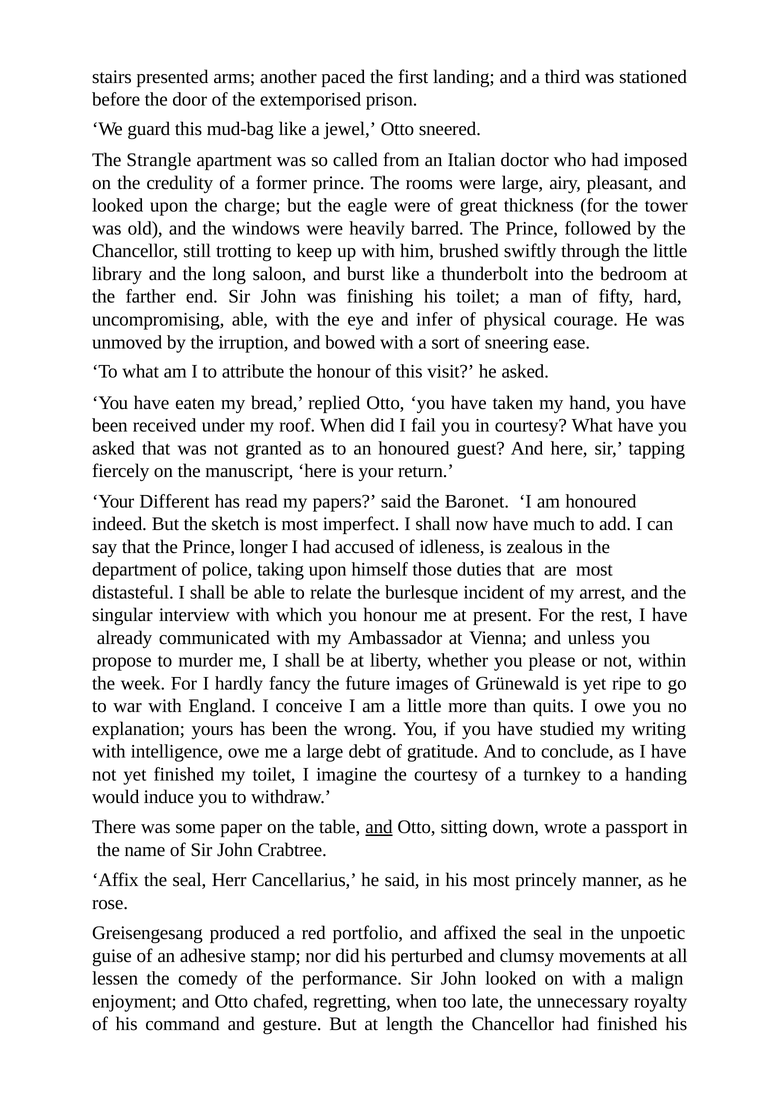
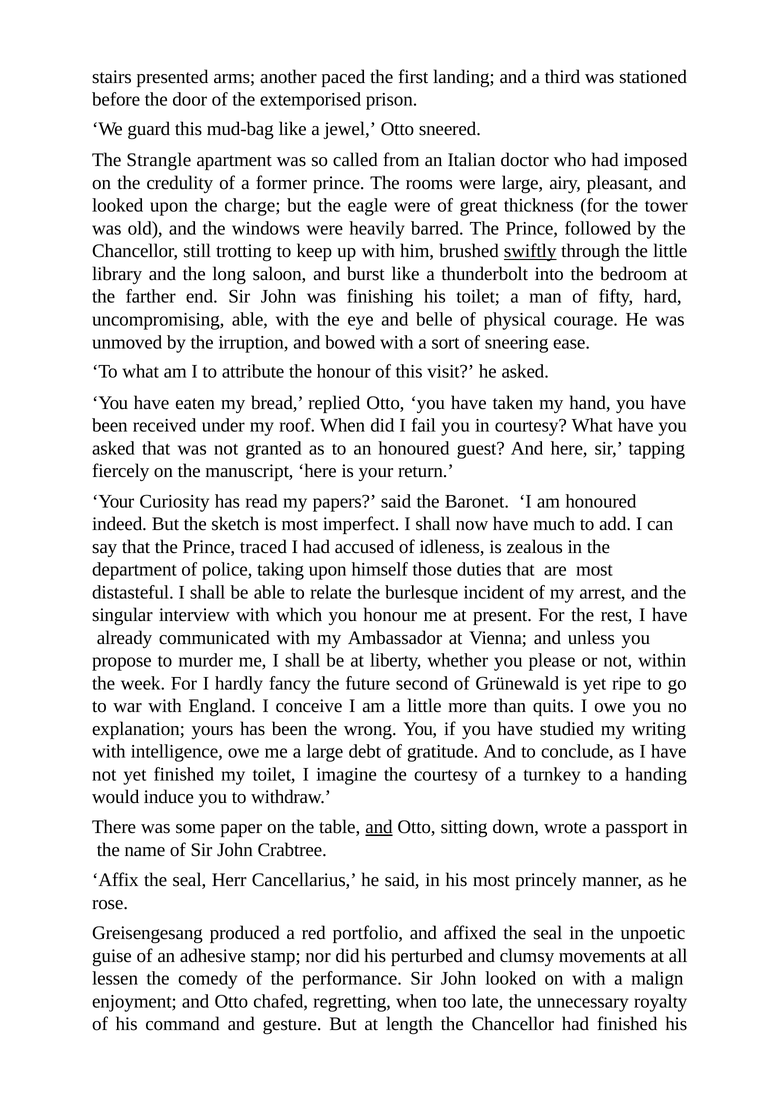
swiftly underline: none -> present (530, 251)
infer: infer -> belle (434, 319)
Different: Different -> Curiosity (175, 501)
longer: longer -> traced (263, 547)
images: images -> second (422, 683)
